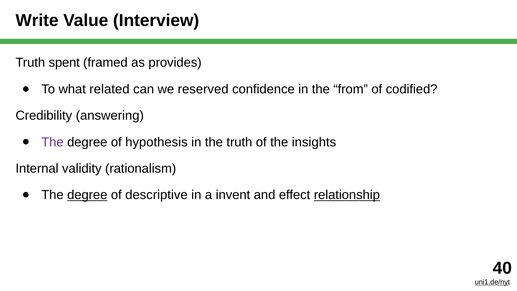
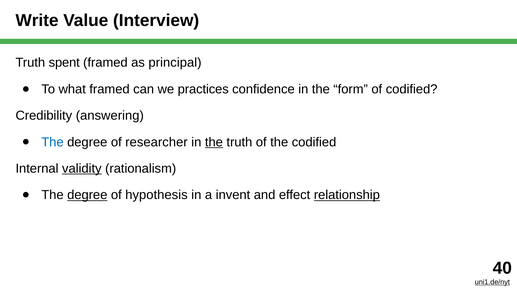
provides: provides -> principal (175, 63)
what related: related -> framed (110, 89)
reserved: reserved -> practices (203, 89)
from: from -> form (351, 89)
The colour: purple -> blue (52, 142)
hypothesis: hypothesis -> researcher (156, 142)
the underline: none -> present (214, 142)
the insights: insights -> codified (314, 142)
validity underline: none -> present (82, 168)
descriptive: descriptive -> hypothesis (156, 195)
